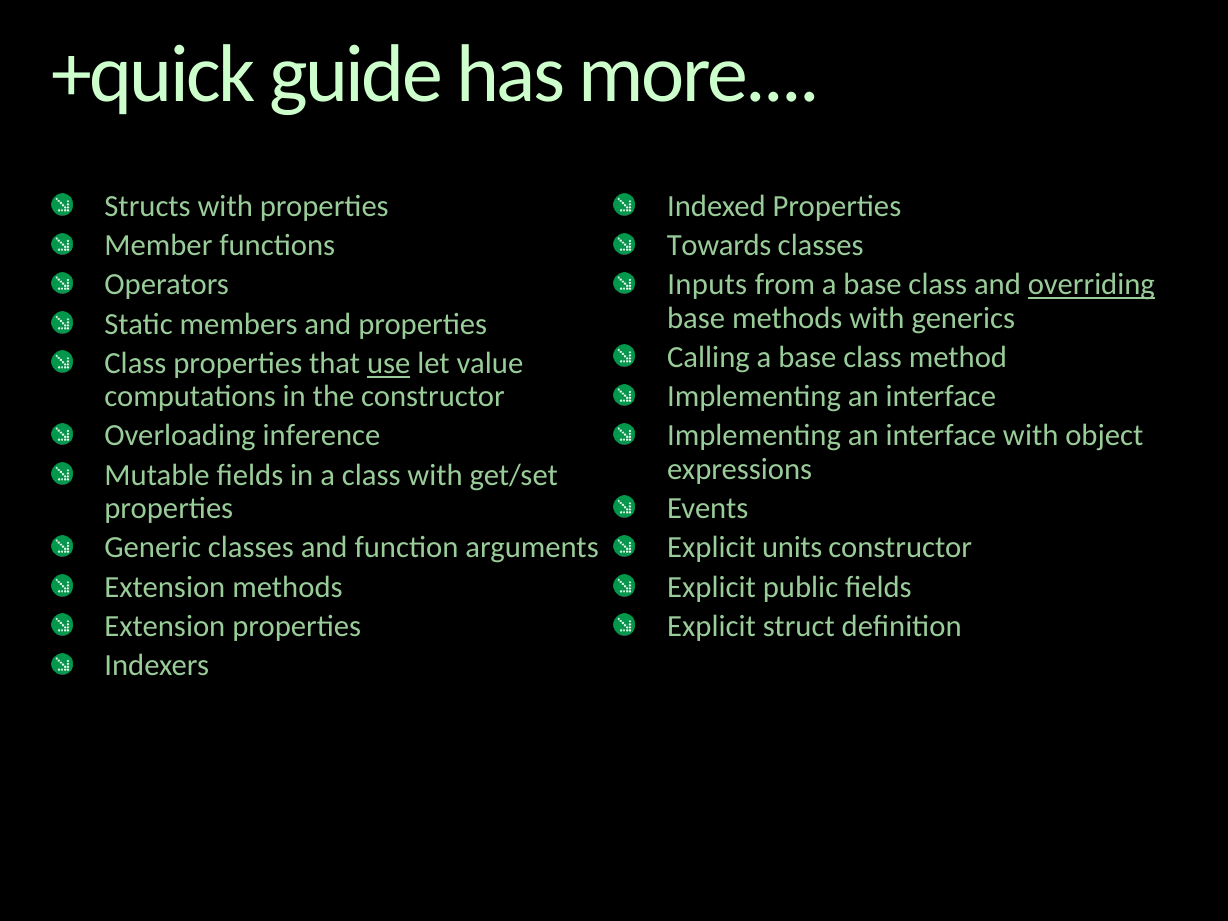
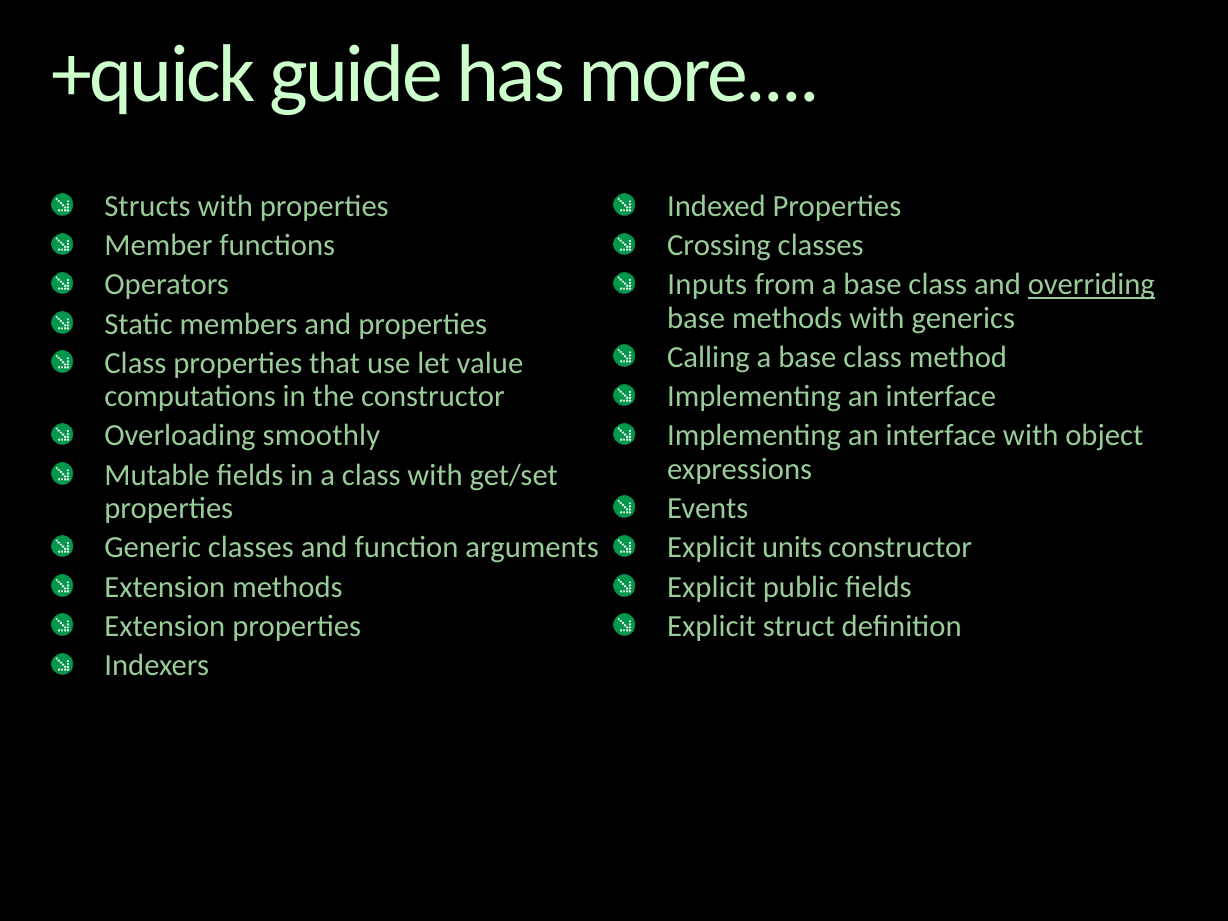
Towards: Towards -> Crossing (719, 245)
use underline: present -> none (389, 363)
inference: inference -> smoothly (321, 436)
